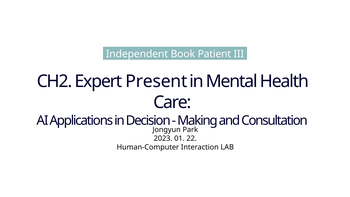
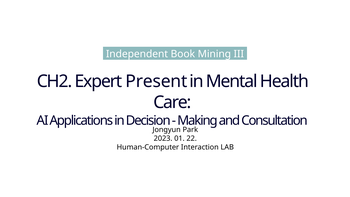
Patient: Patient -> Mining (214, 54)
